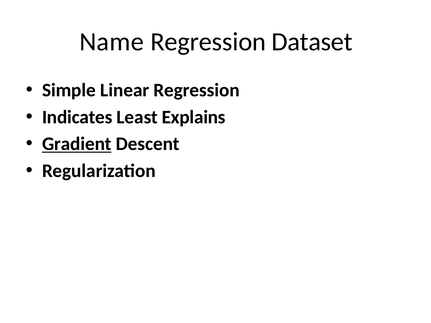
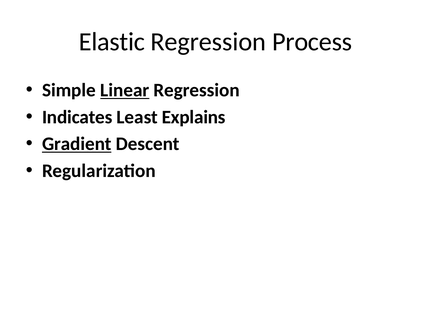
Name: Name -> Elastic (112, 42)
Dataset: Dataset -> Process (312, 42)
Linear underline: none -> present (125, 90)
